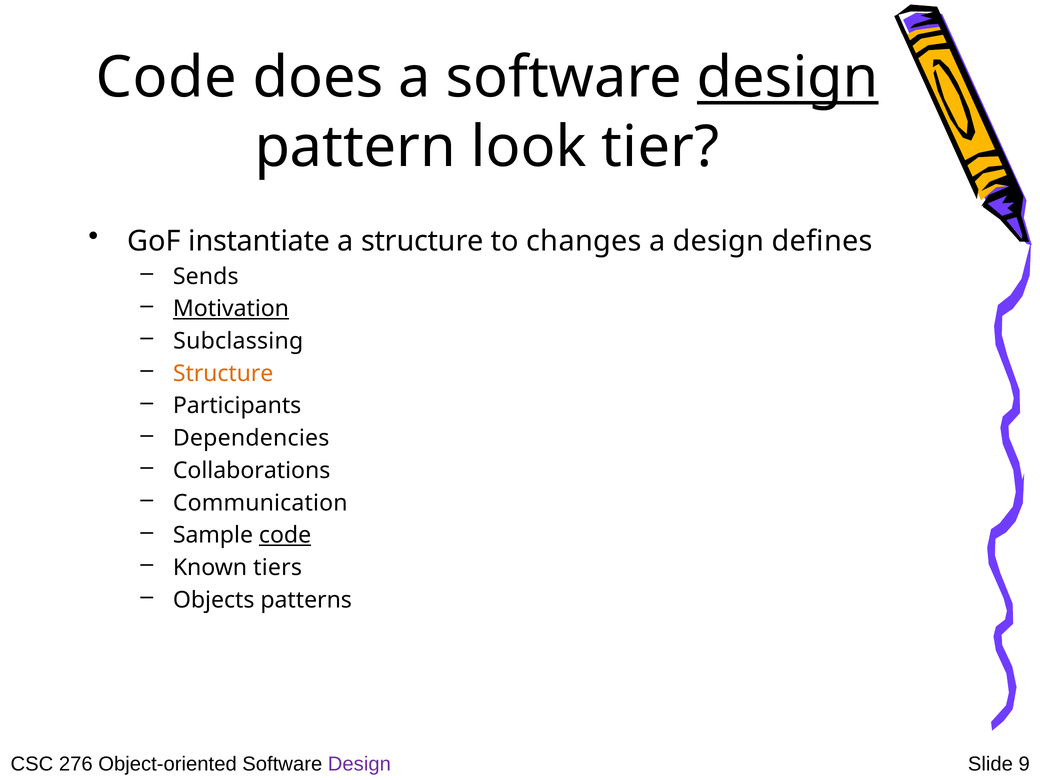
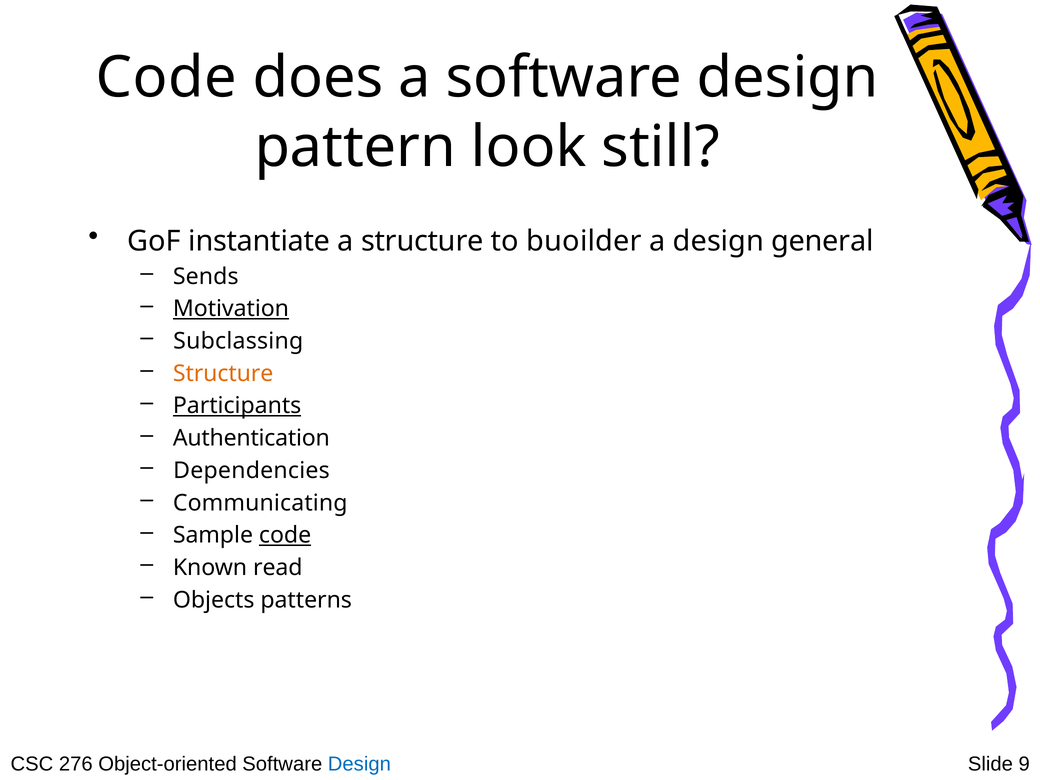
design underline: present -> none (788, 78)
tier: tier -> still (660, 147)
changes: changes -> buoilder (584, 241)
defines: defines -> general (822, 241)
Participants underline: none -> present (237, 406)
Dependencies: Dependencies -> Authentication (251, 438)
Collaborations: Collaborations -> Dependencies (251, 471)
Communication: Communication -> Communicating (260, 503)
tiers: tiers -> read (278, 568)
Design colour: purple -> blue (359, 764)
